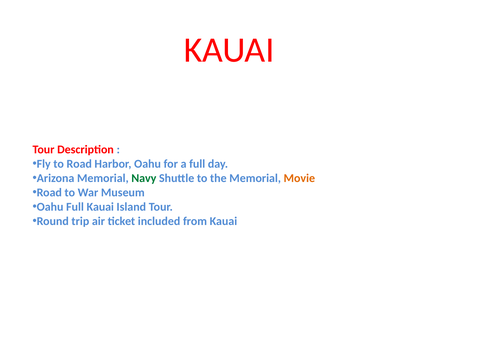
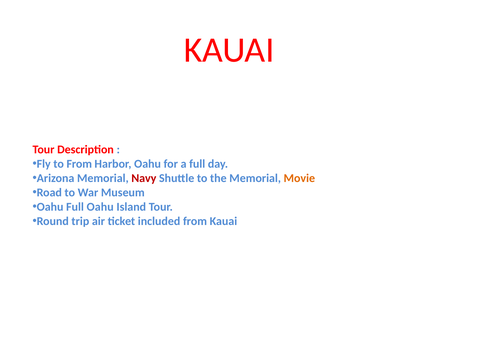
to Road: Road -> From (79, 164)
Navy colour: green -> red (144, 178)
Full Kauai: Kauai -> Oahu (100, 207)
